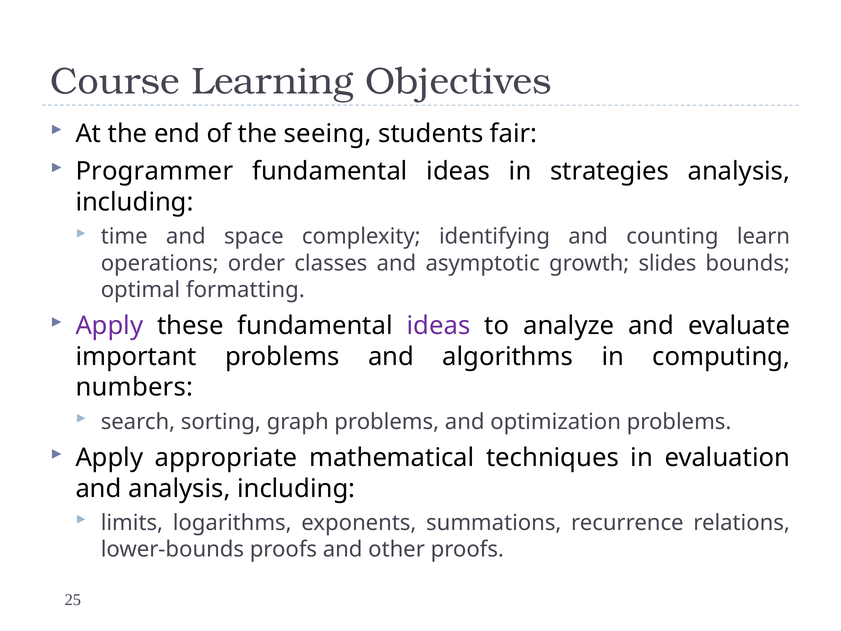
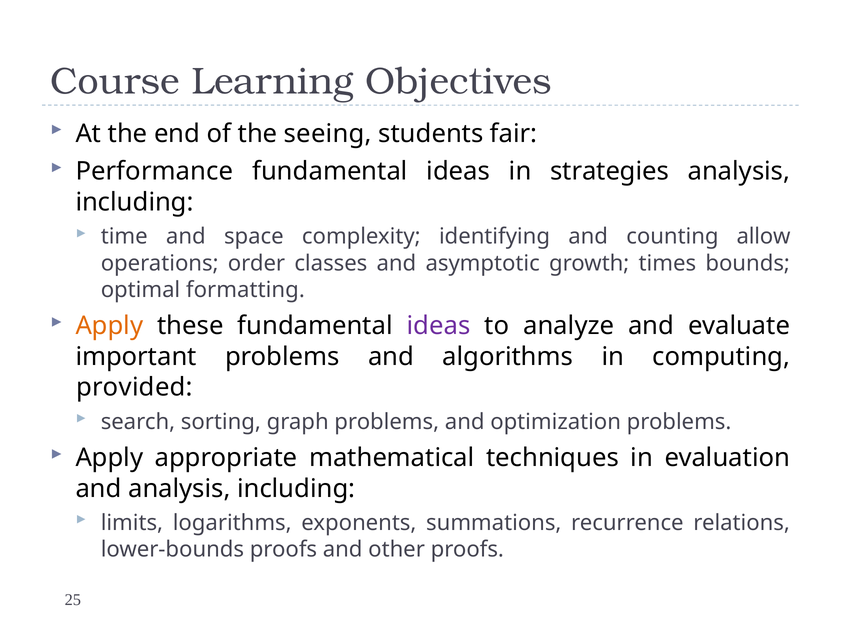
Programmer: Programmer -> Performance (154, 171)
learn: learn -> allow (764, 236)
slides: slides -> times (667, 263)
Apply colour: purple -> orange (109, 326)
numbers: numbers -> provided (134, 387)
